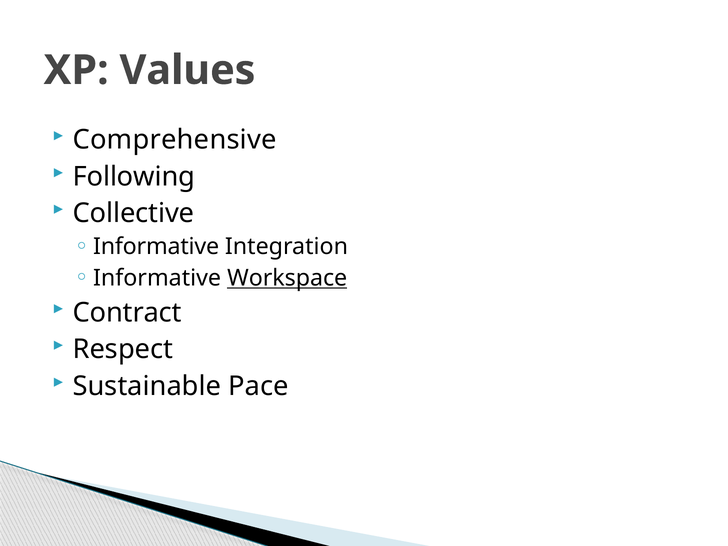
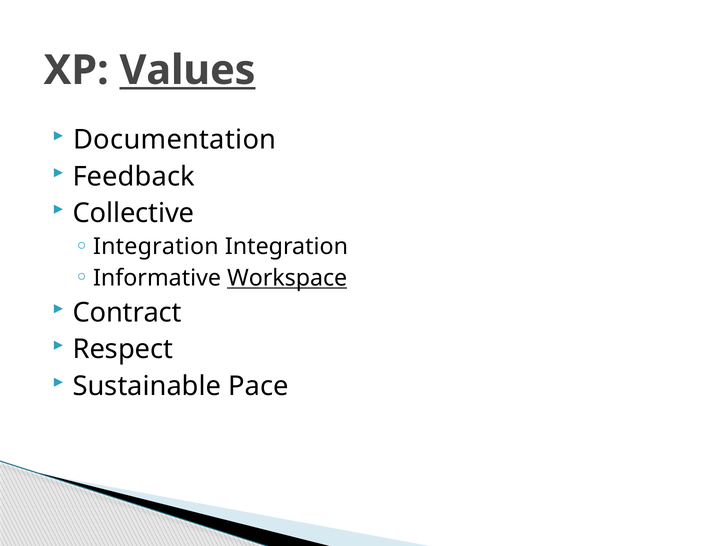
Values underline: none -> present (187, 70)
Comprehensive: Comprehensive -> Documentation (175, 140)
Following: Following -> Feedback (134, 177)
Informative: Informative -> Integration (156, 247)
